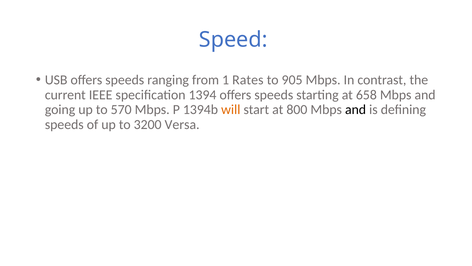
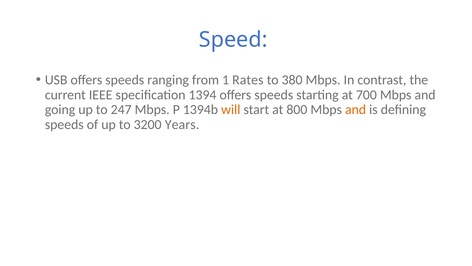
905: 905 -> 380 (292, 80)
658: 658 -> 700 (366, 95)
570: 570 -> 247 (121, 110)
and colour: black -> orange (356, 110)
Versa: Versa -> Years (182, 124)
